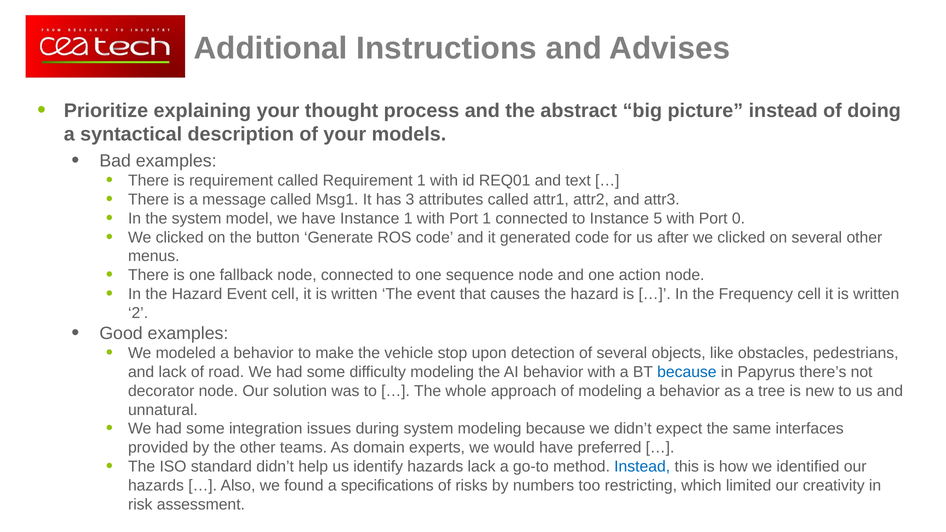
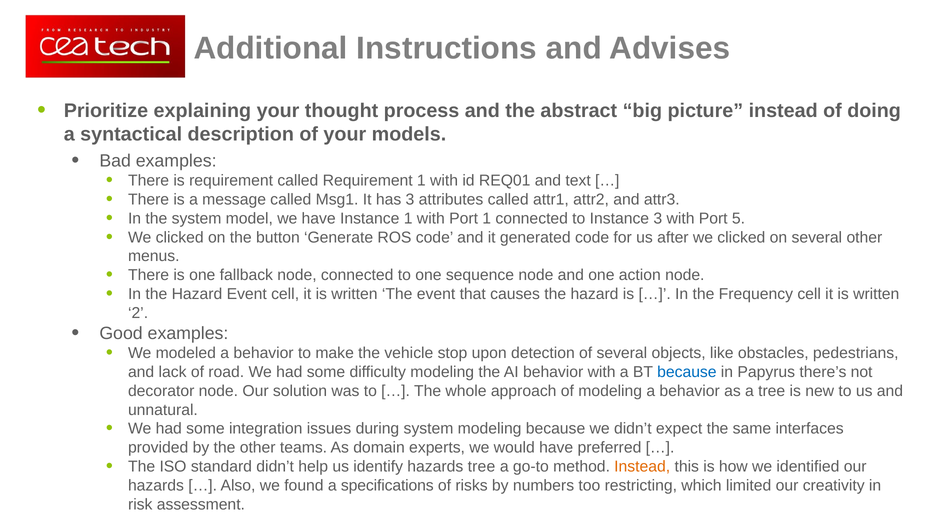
Instance 5: 5 -> 3 (658, 218)
0: 0 -> 5 (739, 218)
hazards lack: lack -> tree (481, 467)
Instead colour: blue -> orange (642, 467)
